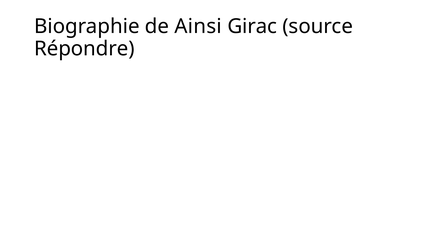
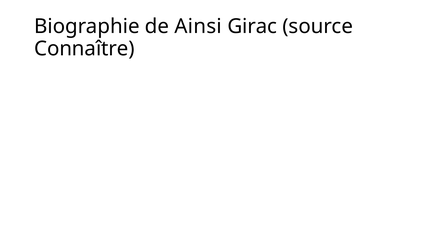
Répondre: Répondre -> Connaître (84, 49)
